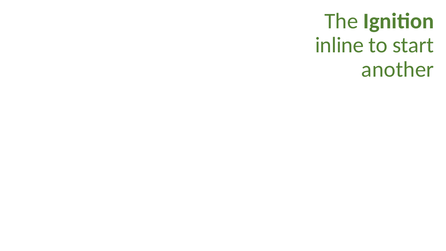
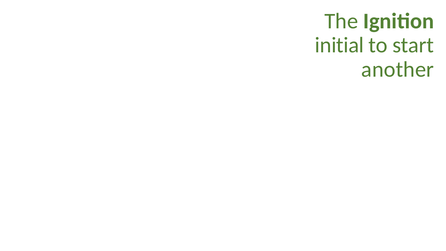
inline: inline -> initial (339, 45)
